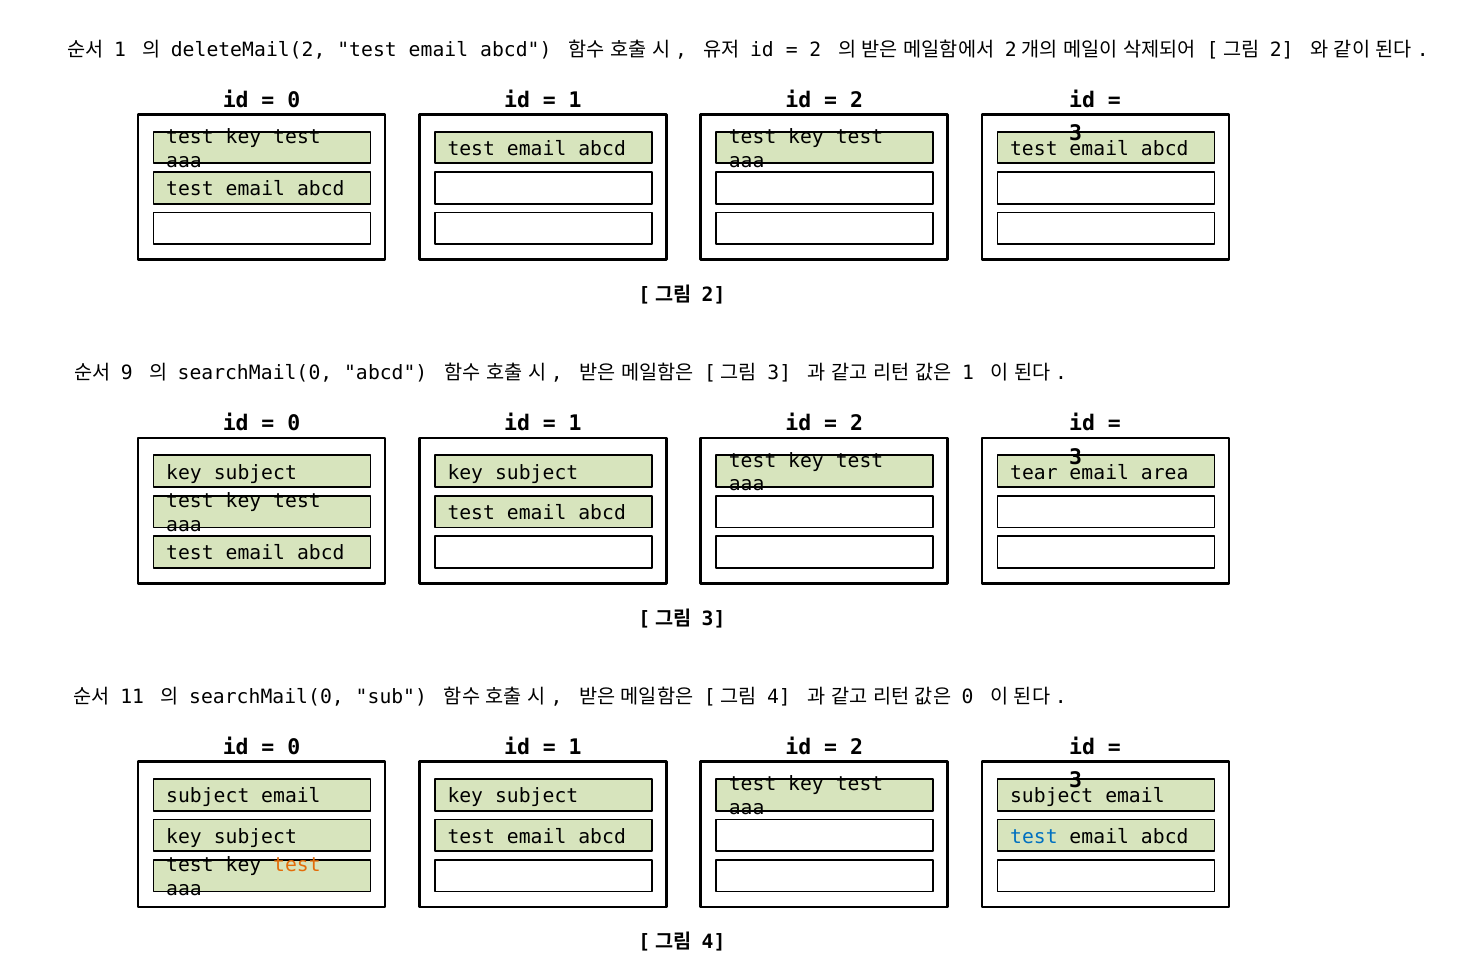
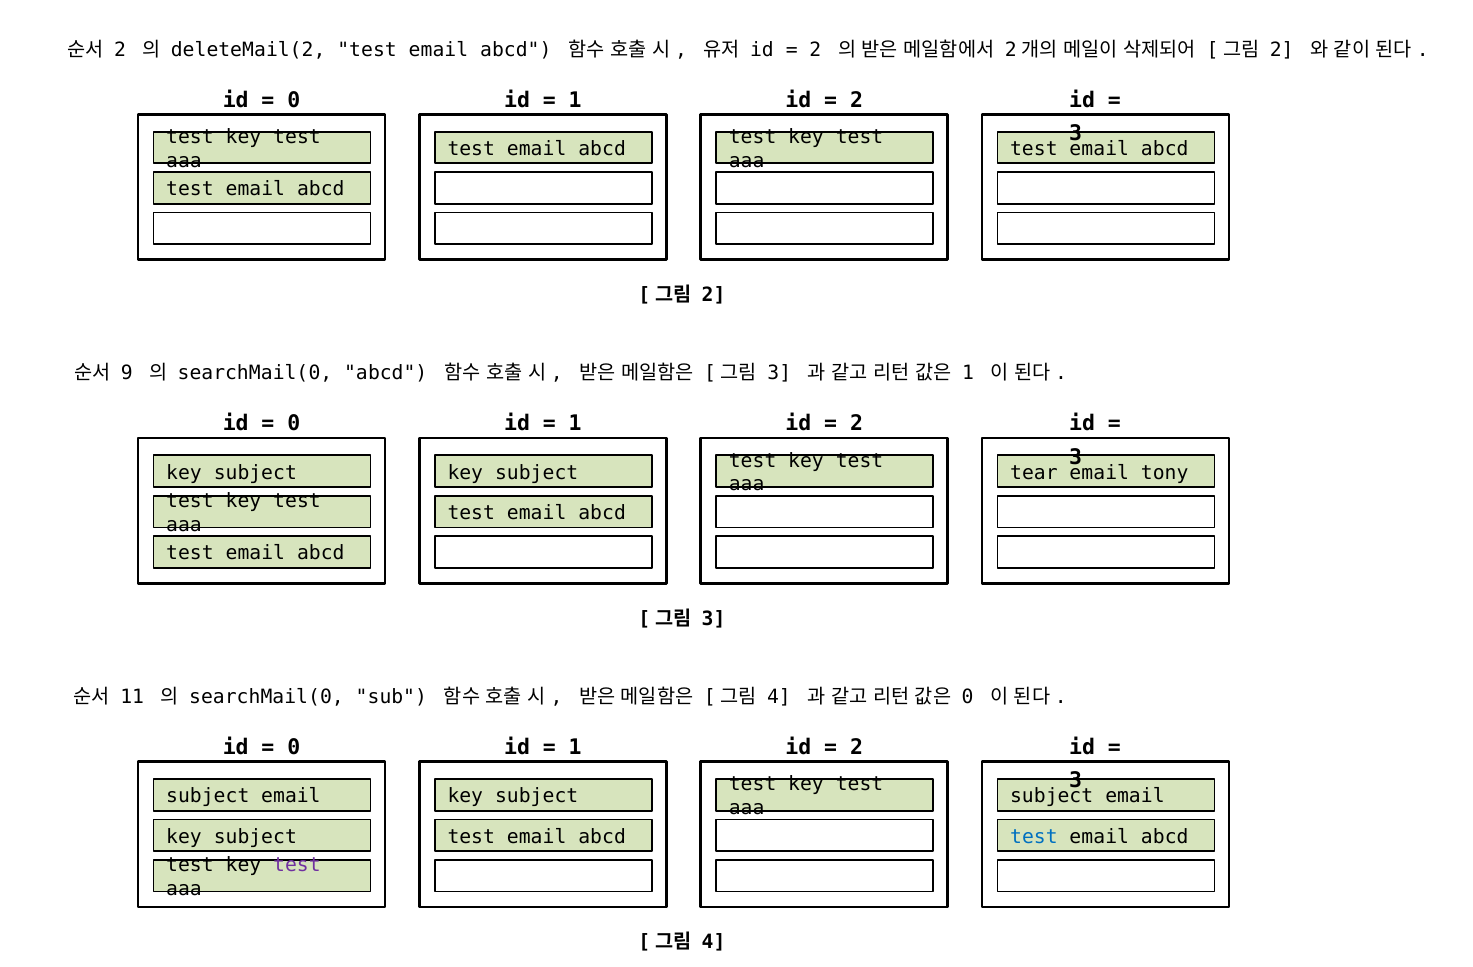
1: 1 -> 2 (120, 50)
area: area -> tony (1165, 473)
test colour: orange -> purple (297, 866)
